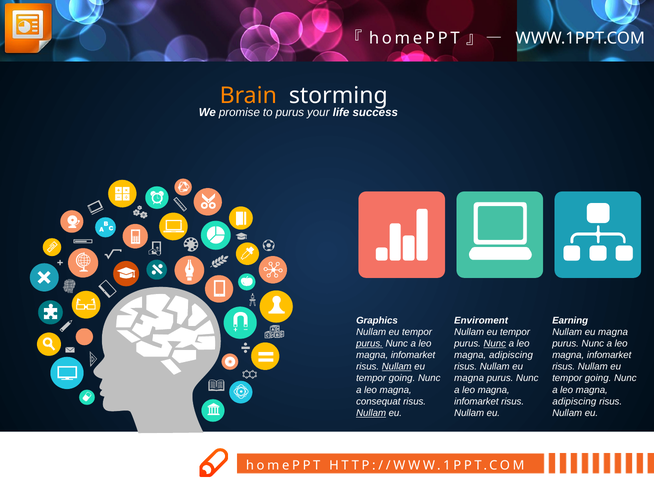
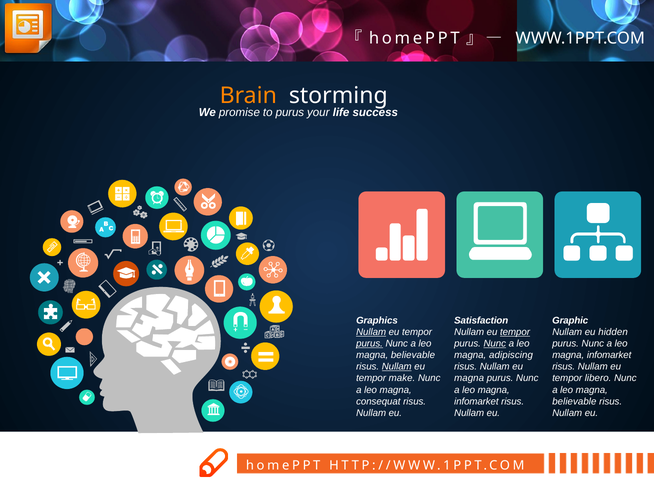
Enviroment: Enviroment -> Satisfaction (481, 321)
Earning: Earning -> Graphic (570, 321)
Nullam underline: none -> present (371, 332)
tempor underline: none -> present (515, 332)
magna: magna -> hidden (613, 332)
infomarket: infomarket -> believable (413, 356)
going: going -> make (402, 379)
going: going -> libero (598, 379)
adipiscing: adipiscing -> believable (574, 402)
Nullam underline: present -> none (371, 413)
